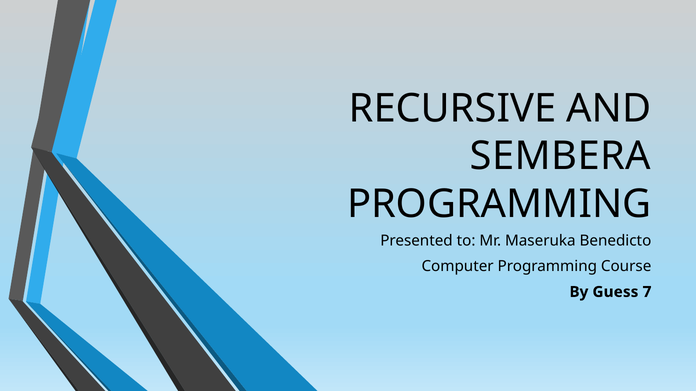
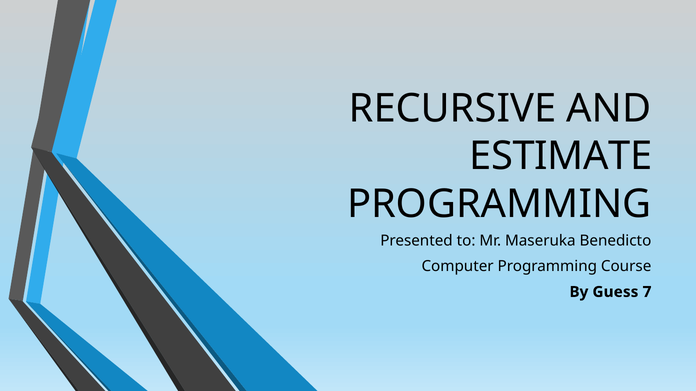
SEMBERA: SEMBERA -> ESTIMATE (561, 157)
